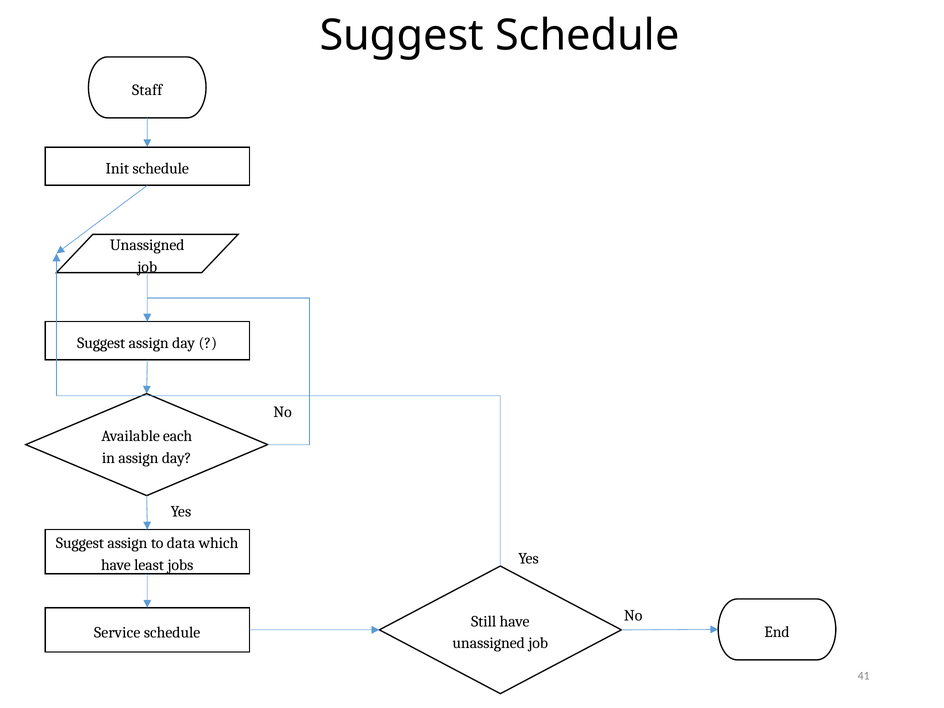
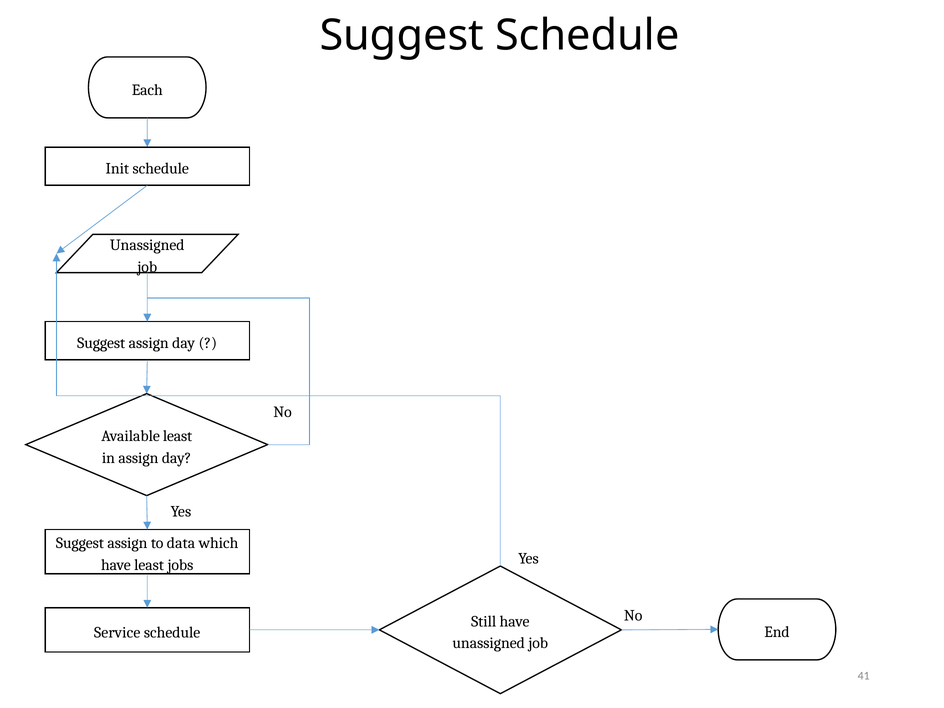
Staff: Staff -> Each (147, 90)
Available each: each -> least (178, 436)
